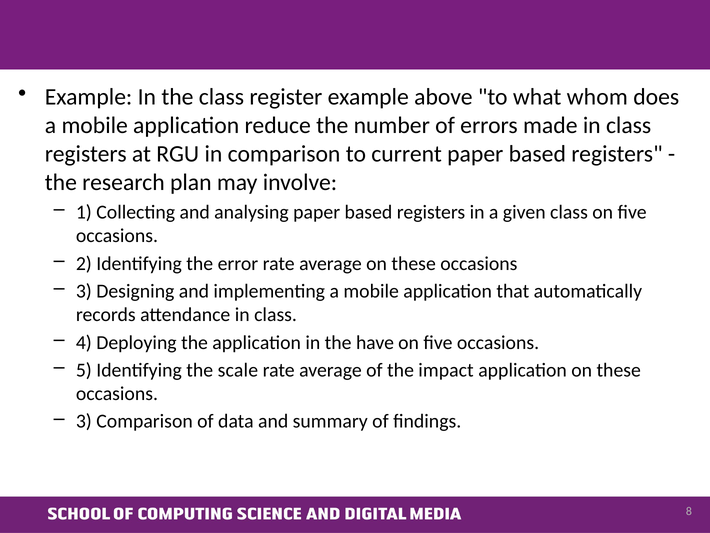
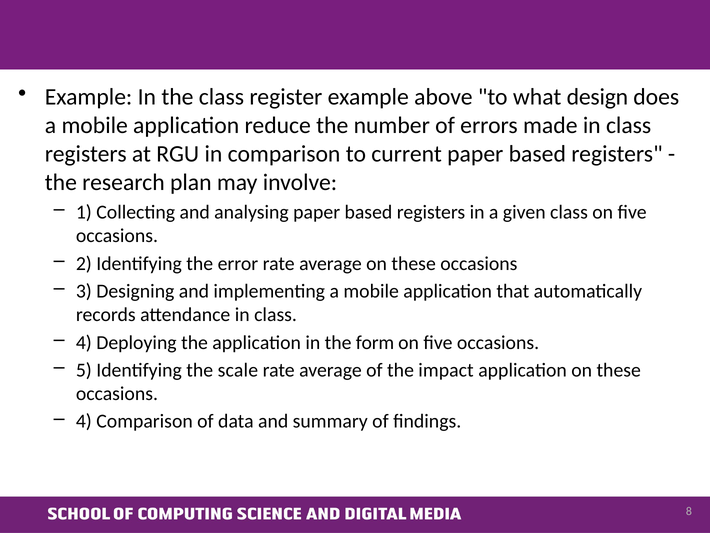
whom: whom -> design (597, 97)
have: have -> form (375, 342)
3: 3 -> 4 (84, 421)
